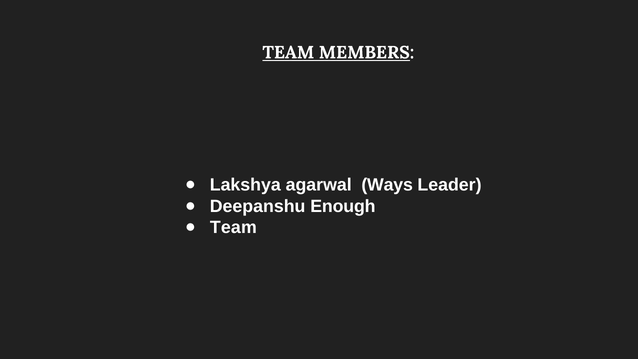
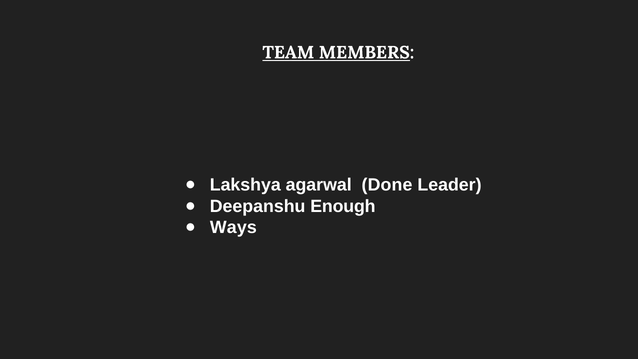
Ways: Ways -> Done (387, 185)
Team: Team -> Ways (233, 227)
